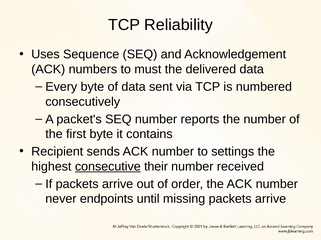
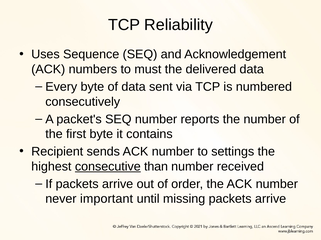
their: their -> than (156, 167)
endpoints: endpoints -> important (107, 199)
